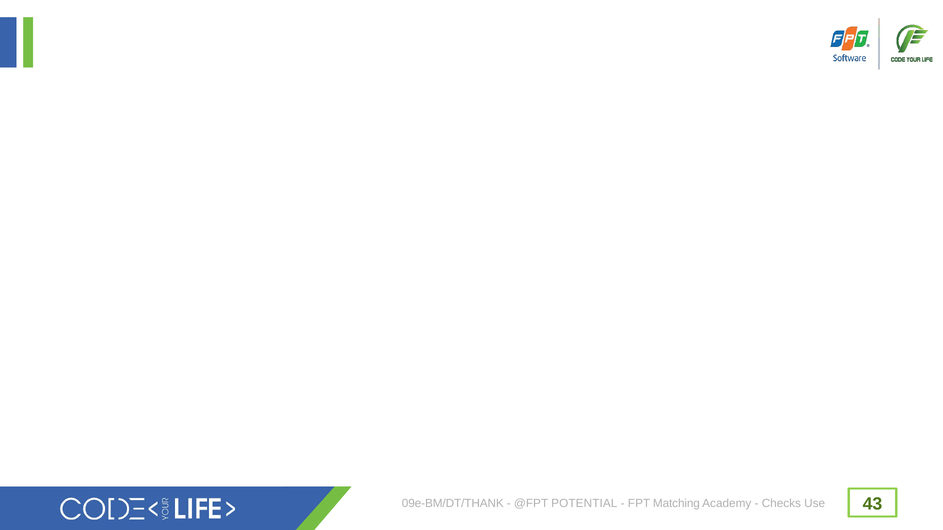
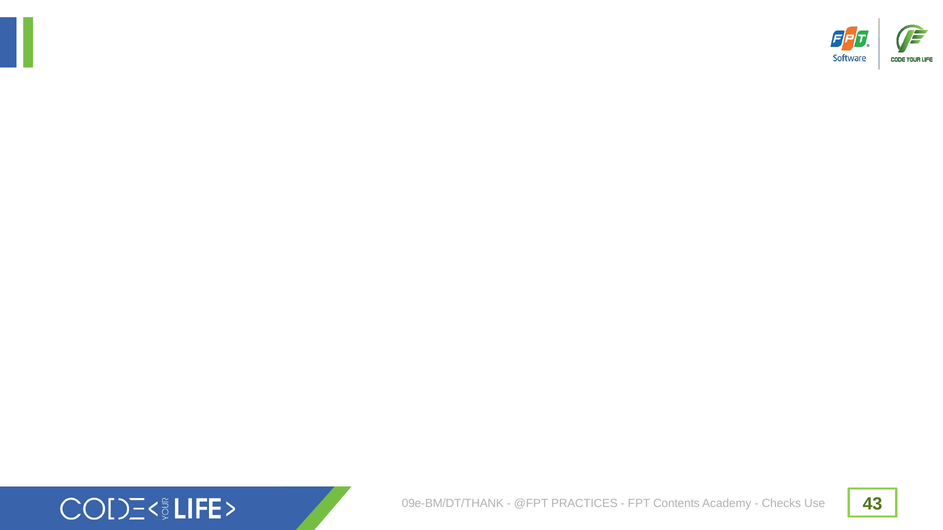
POTENTIAL: POTENTIAL -> PRACTICES (584, 504)
Matching: Matching -> Contents (676, 504)
